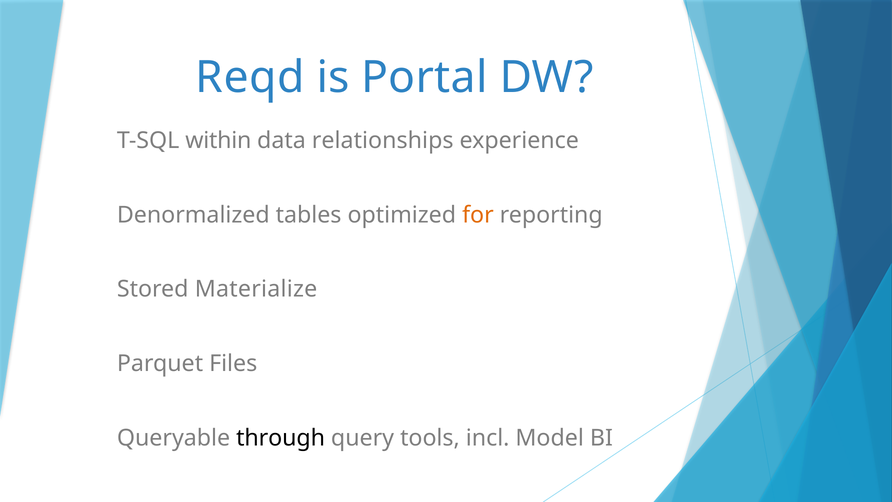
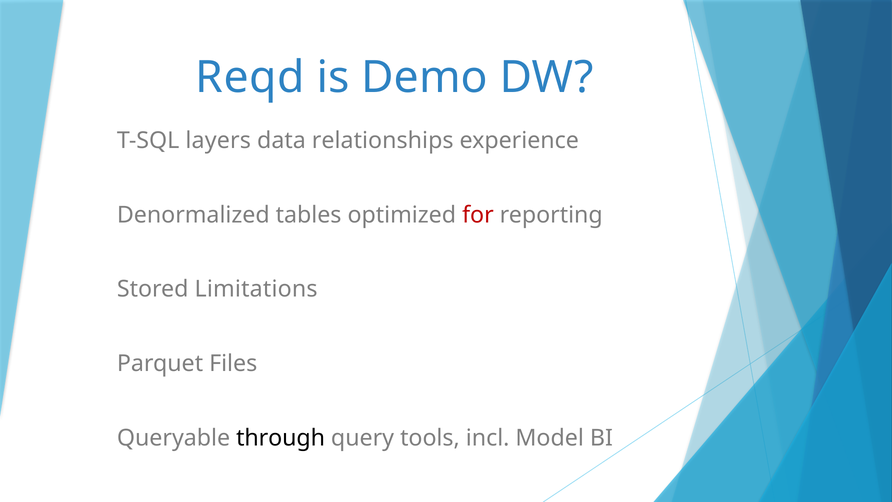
Portal: Portal -> Demo (424, 77)
within: within -> layers (218, 140)
for colour: orange -> red (478, 215)
Materialize: Materialize -> Limitations (256, 289)
